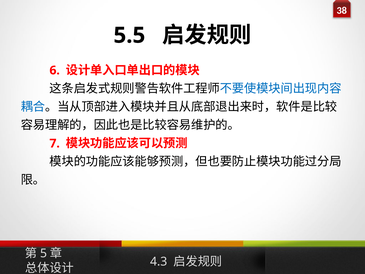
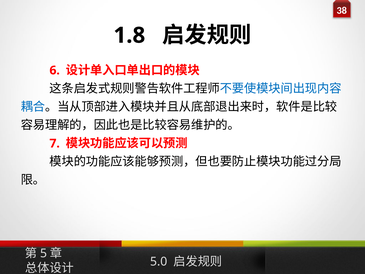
5.5: 5.5 -> 1.8 (129, 35)
4.3: 4.3 -> 5.0 (159, 261)
